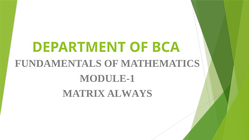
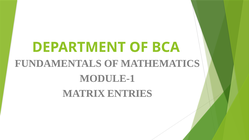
ALWAYS: ALWAYS -> ENTRIES (130, 94)
